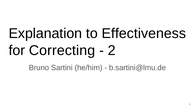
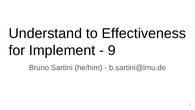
Explanation: Explanation -> Understand (45, 33)
Correcting: Correcting -> Implement (62, 50)
2: 2 -> 9 (112, 50)
